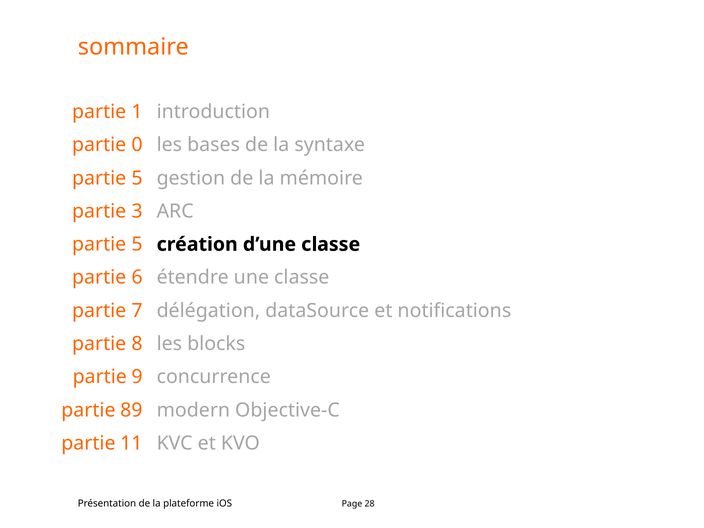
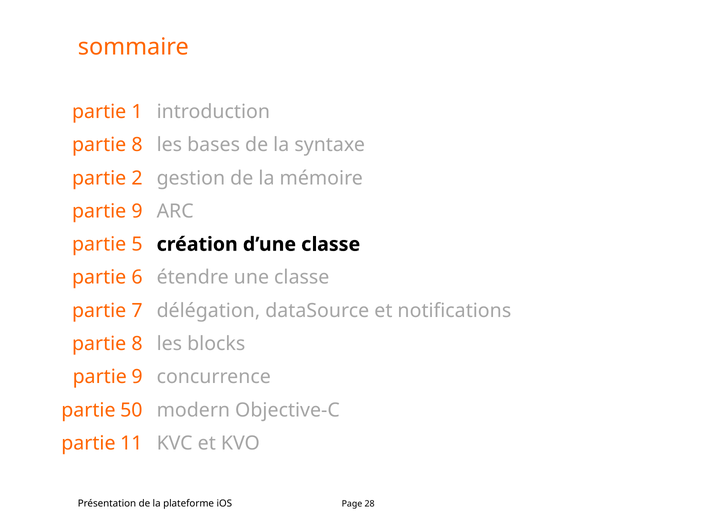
0: 0 -> 8 (137, 145)
5: 5 -> 2 (137, 178)
3: 3 -> 9 (137, 211)
89: 89 -> 50 (131, 410)
